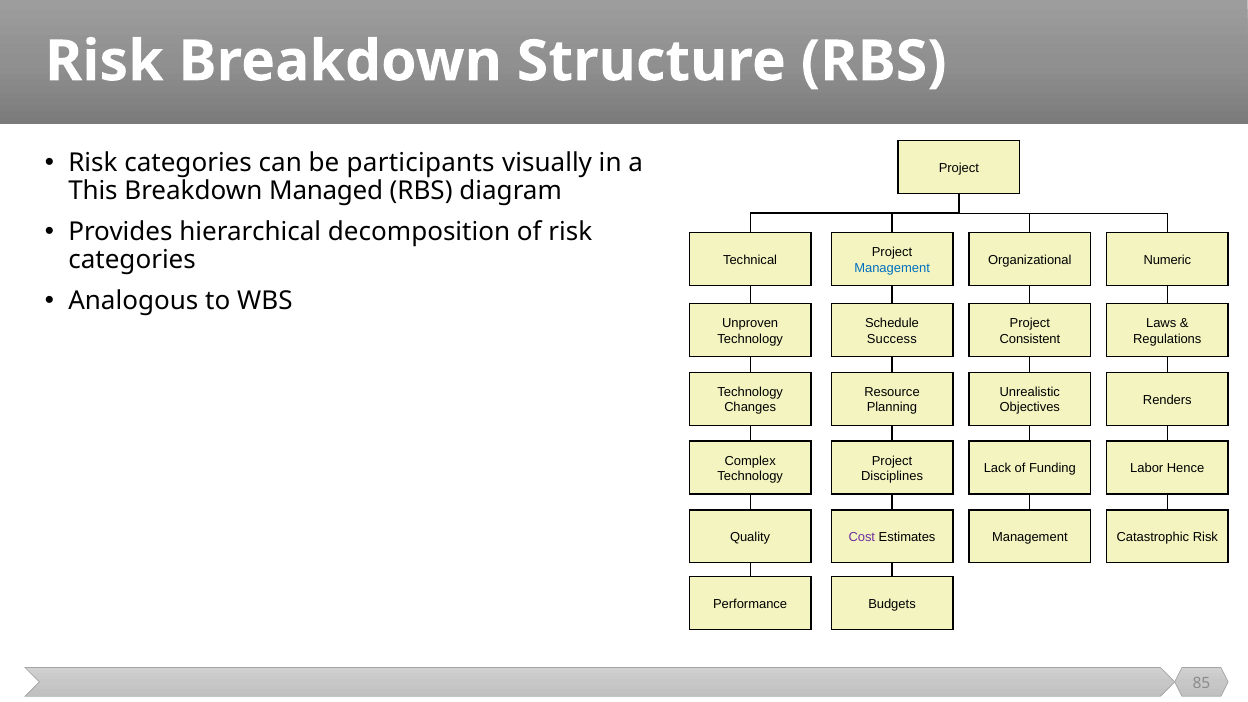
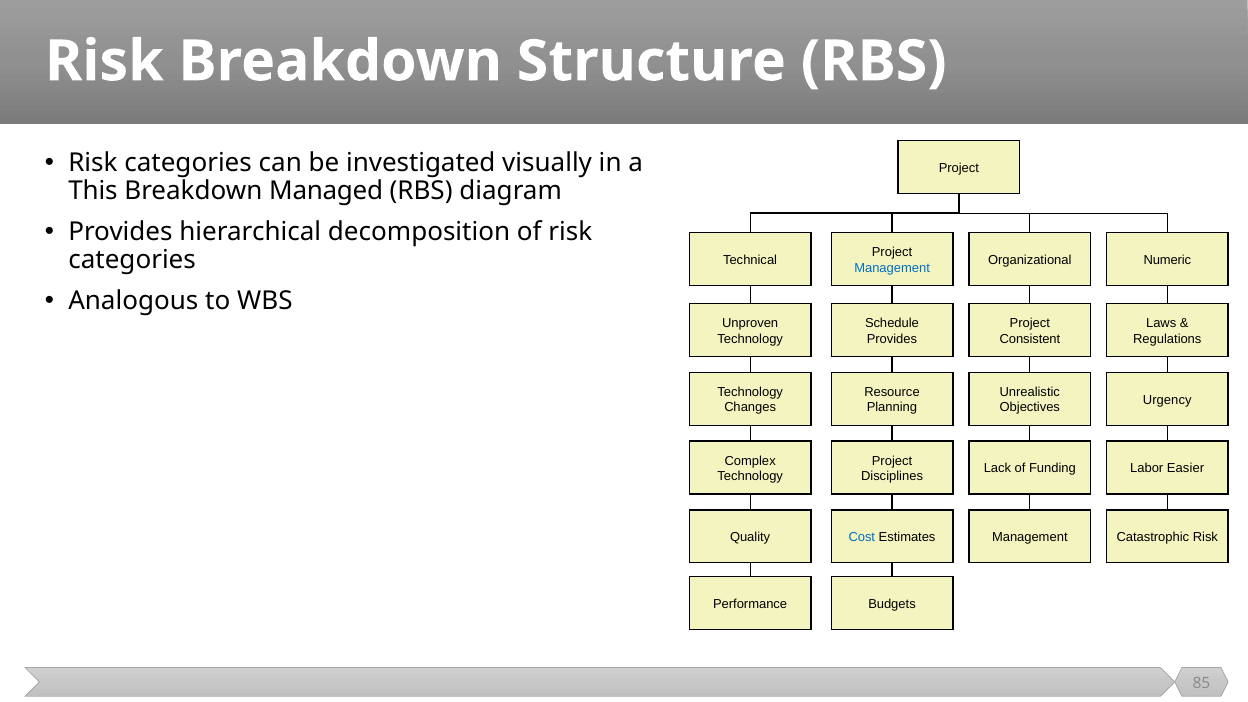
participants: participants -> investigated (421, 163)
Success: Success -> Provides (892, 339)
Renders: Renders -> Urgency (1167, 400)
Hence: Hence -> Easier (1186, 469)
Cost colour: purple -> blue (862, 537)
